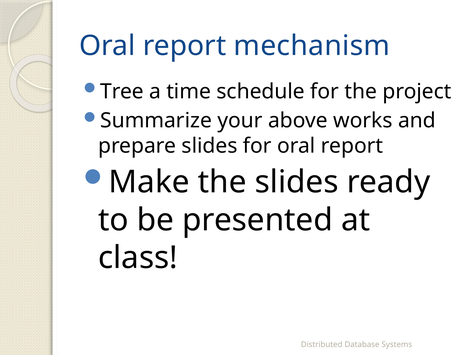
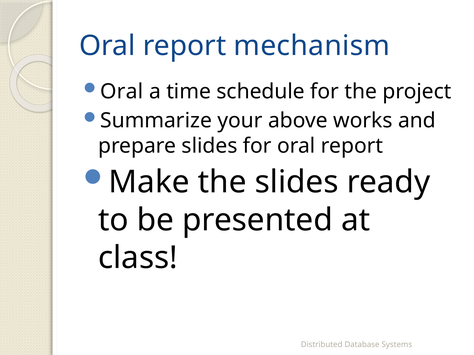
Tree: Tree -> Oral (122, 92)
